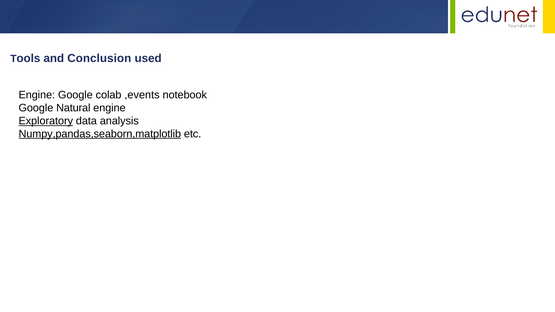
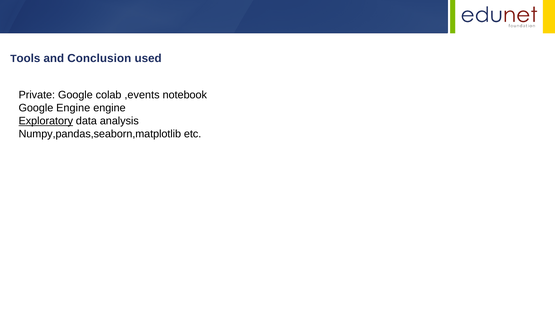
Engine: Engine -> Private (37, 95)
Google Natural: Natural -> Engine (73, 108)
Numpy,pandas,seaborn,matplotlib underline: present -> none (100, 134)
